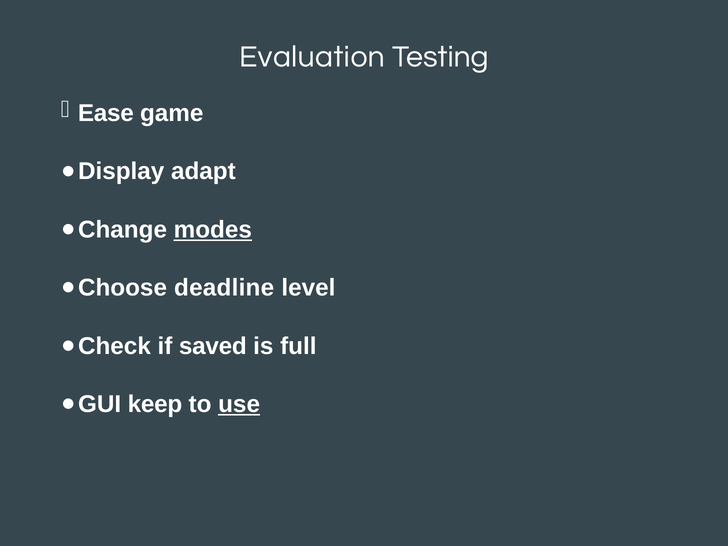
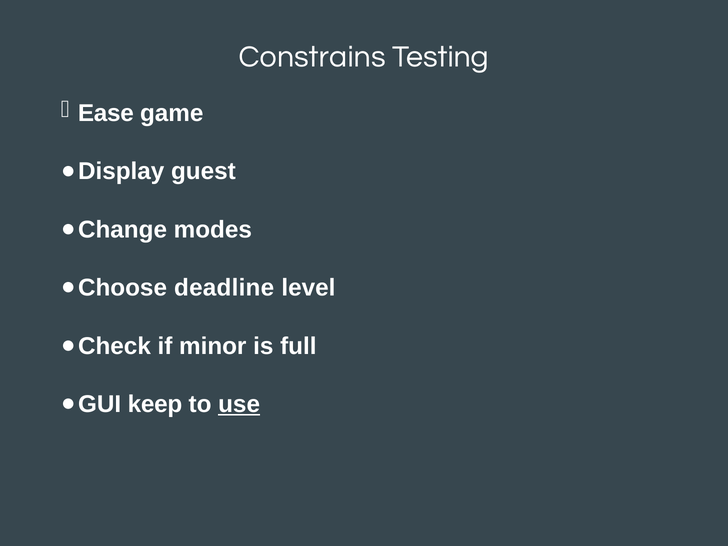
Evaluation: Evaluation -> Constrains (312, 57)
adapt: adapt -> guest (203, 171)
modes underline: present -> none (213, 230)
saved: saved -> minor (213, 346)
